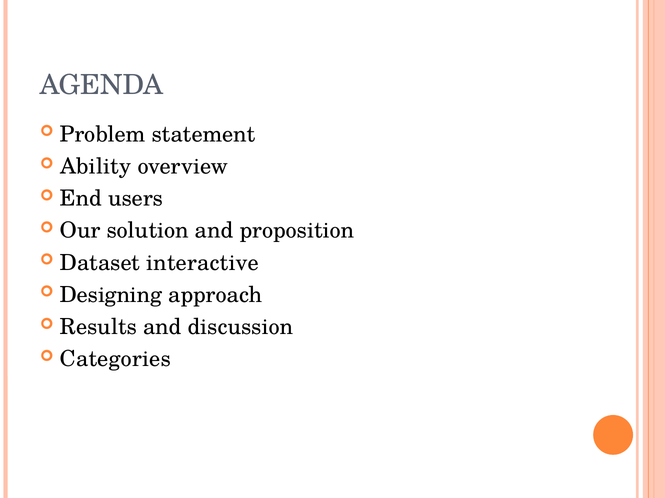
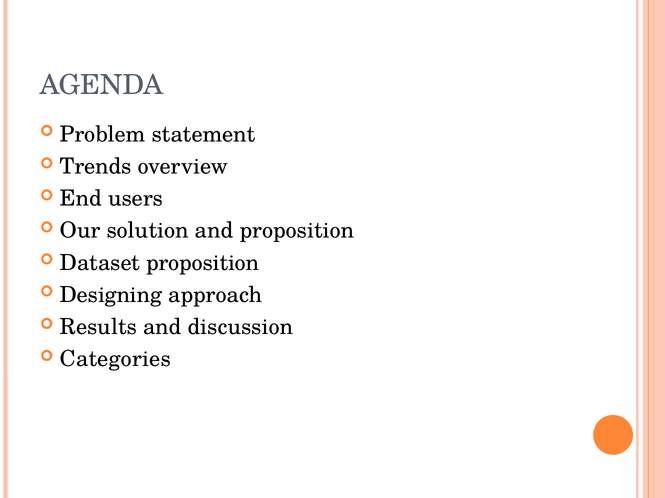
Ability: Ability -> Trends (96, 167)
Dataset interactive: interactive -> proposition (203, 263)
